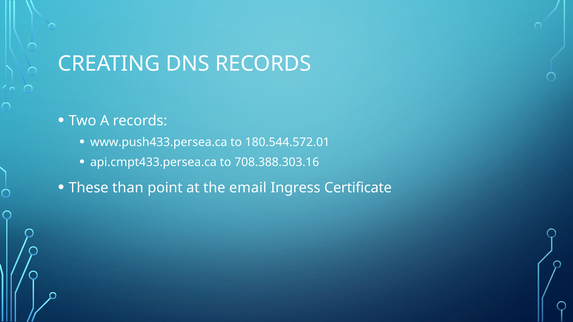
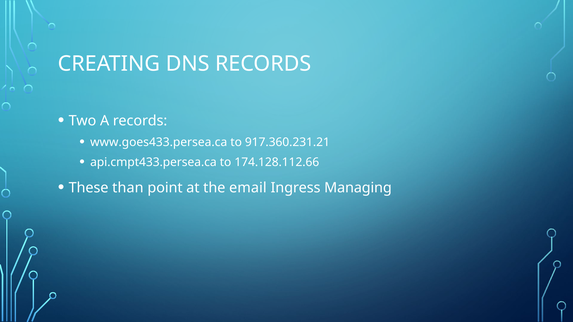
www.push433.persea.ca: www.push433.persea.ca -> www.goes433.persea.ca (159, 142)
180.544.572.01: 180.544.572.01 -> 917.360.231.21 (287, 142)
708.388.303.16: 708.388.303.16 -> 174.128.112.66 (277, 163)
Certificate: Certificate -> Managing (358, 188)
